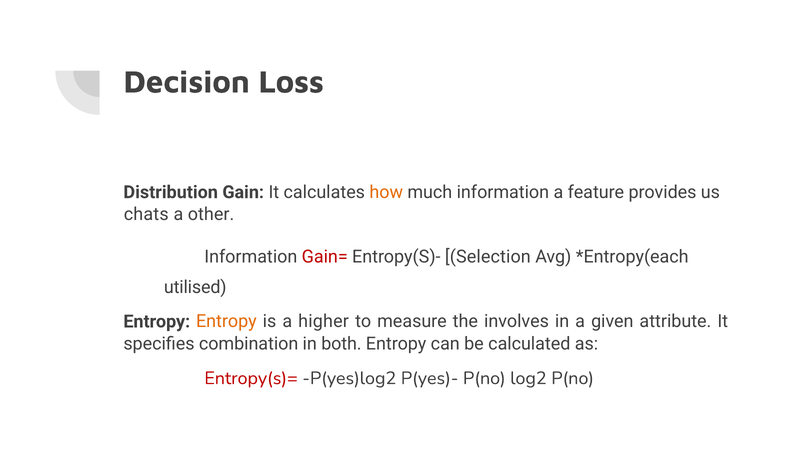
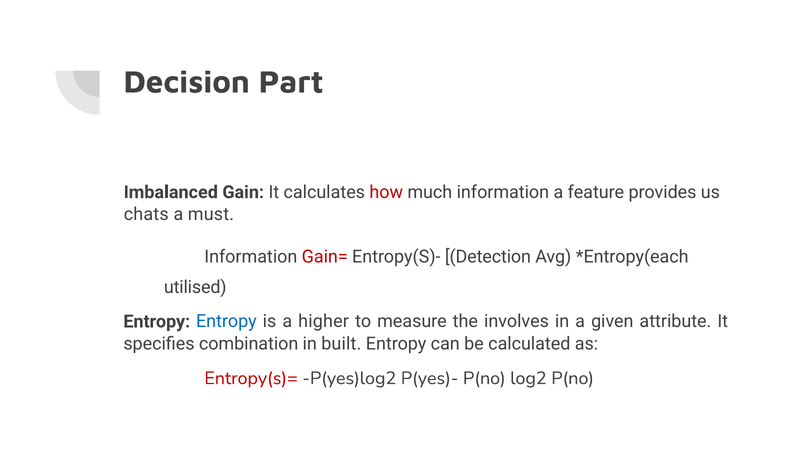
Loss: Loss -> Part (291, 82)
Distribution: Distribution -> Imbalanced (171, 192)
how colour: orange -> red (386, 192)
other: other -> must (211, 215)
Selection: Selection -> Detection (488, 257)
Entropy colour: orange -> blue (226, 322)
both: both -> built (341, 344)
